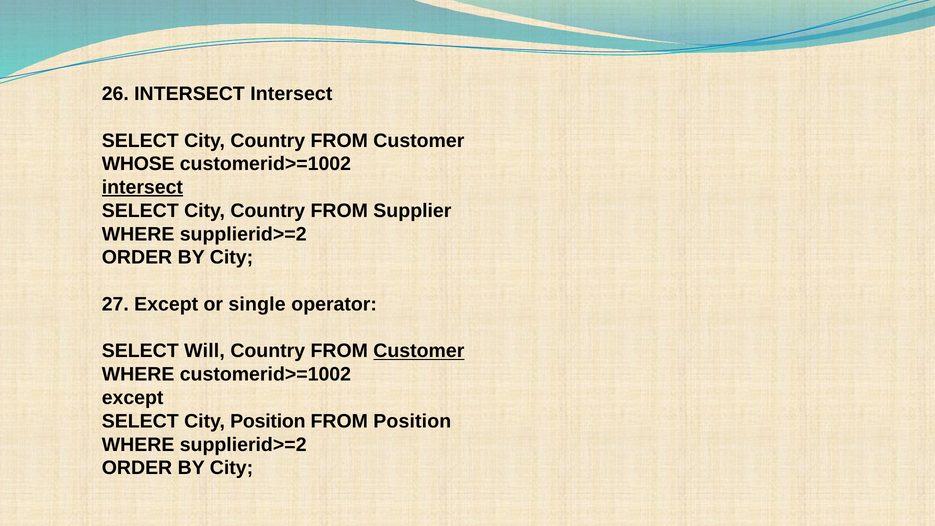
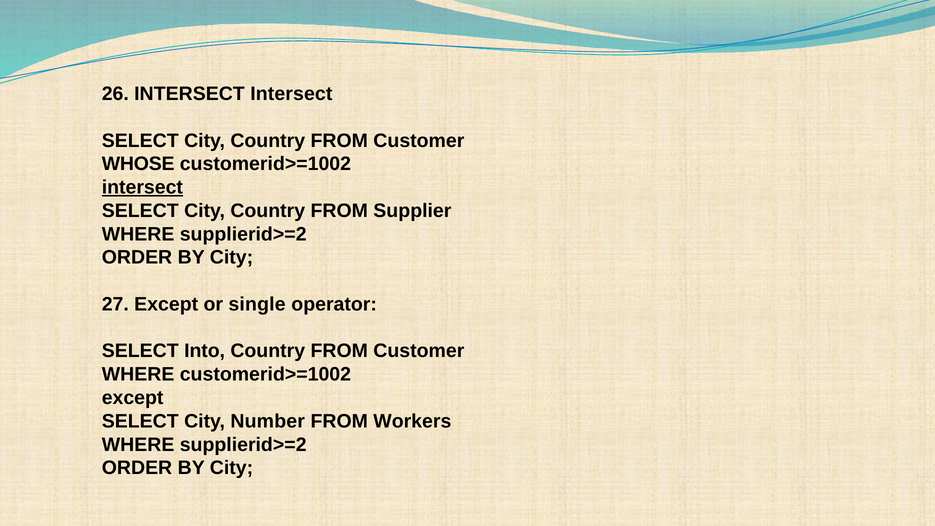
Will: Will -> Into (205, 351)
Customer underline: present -> none (419, 351)
City Position: Position -> Number (268, 421)
FROM Position: Position -> Workers (412, 421)
